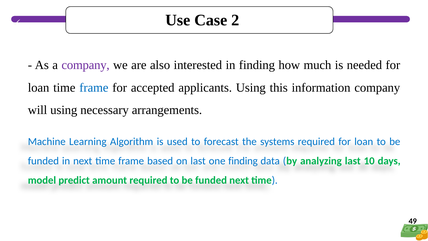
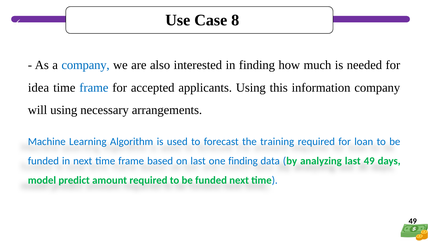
2: 2 -> 8 (235, 20)
company colour: purple -> blue (86, 65)
loan: loan -> idea (39, 88)
systems: systems -> training (277, 142)
last 10: 10 -> 49 (369, 161)
